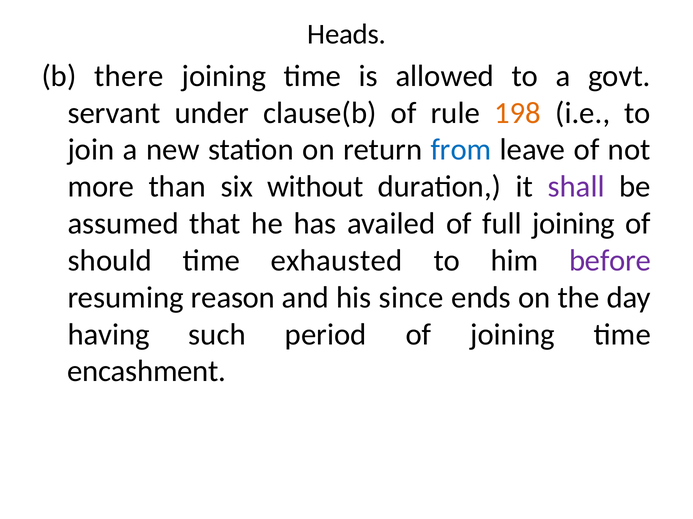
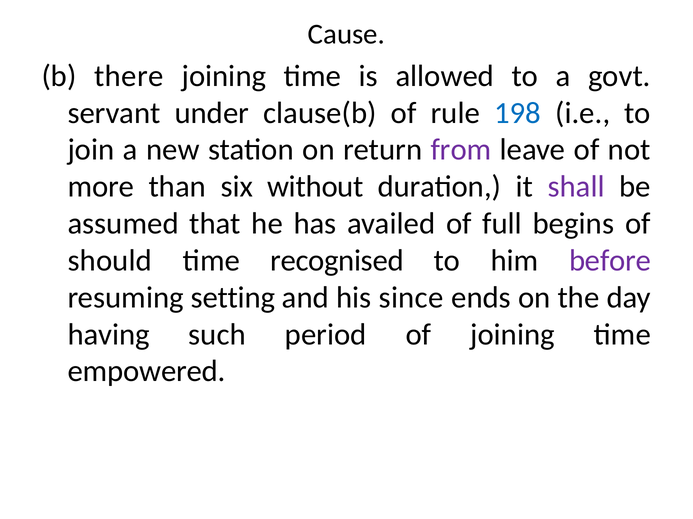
Heads: Heads -> Cause (346, 34)
198 colour: orange -> blue (518, 113)
from colour: blue -> purple (461, 150)
full joining: joining -> begins (573, 224)
exhausted: exhausted -> recognised (337, 261)
reason: reason -> setting (233, 298)
encashment: encashment -> empowered (147, 372)
